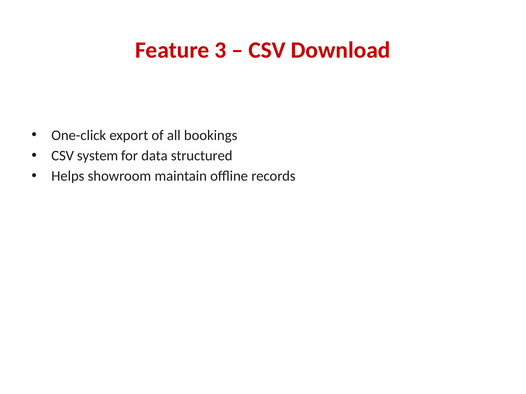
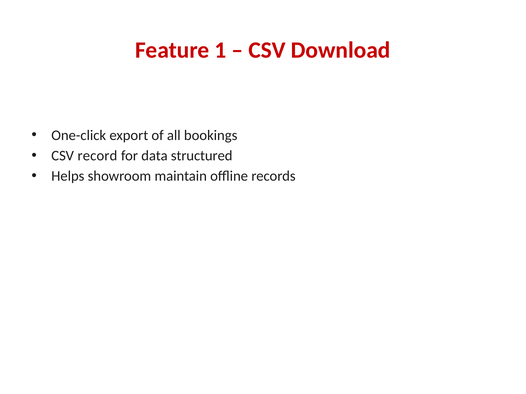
3: 3 -> 1 (220, 50)
system: system -> record (97, 156)
